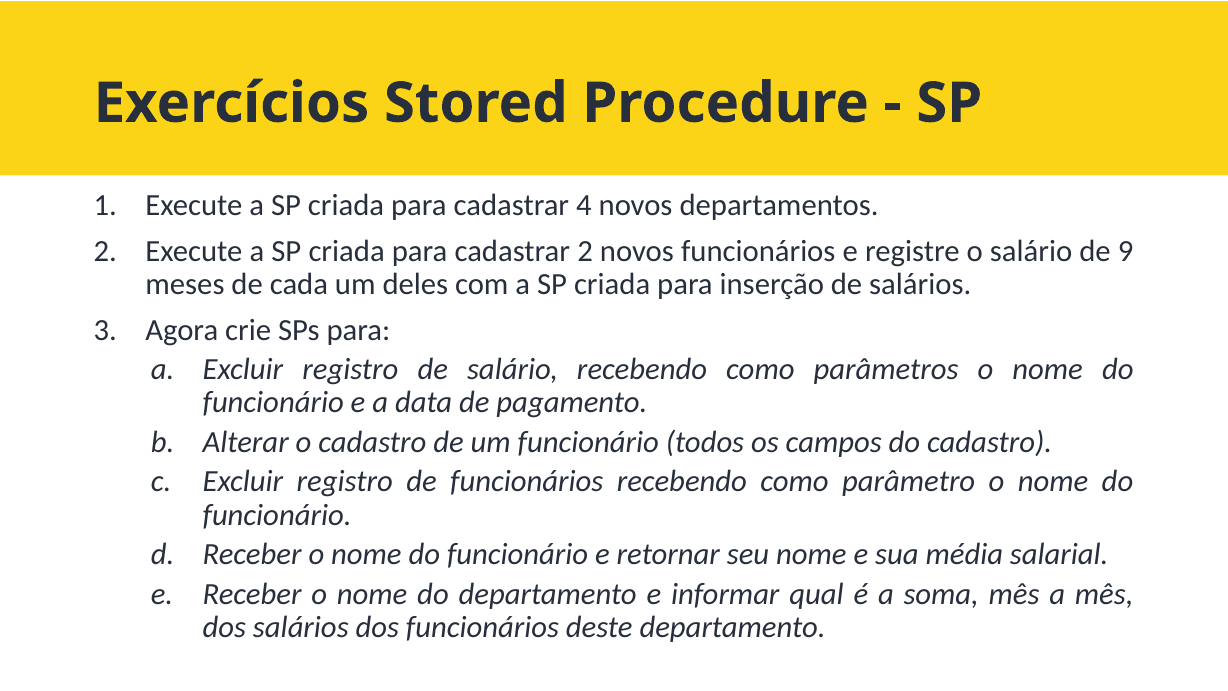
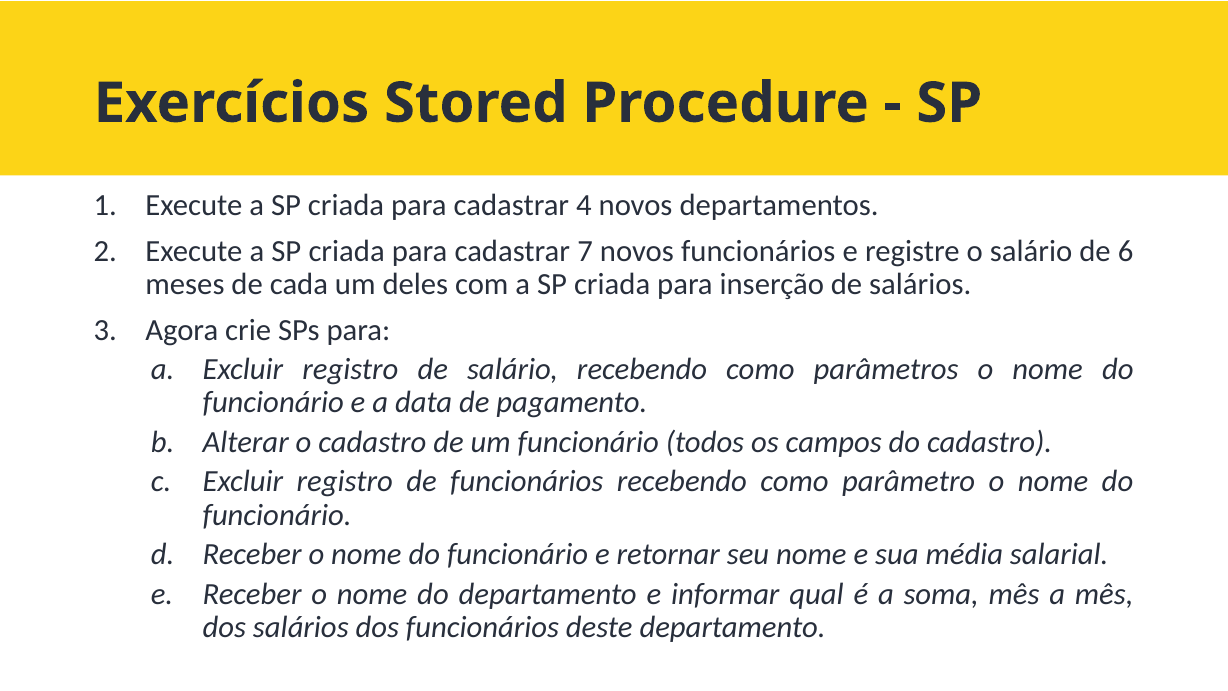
cadastrar 2: 2 -> 7 (585, 251)
9: 9 -> 6 (1126, 251)
